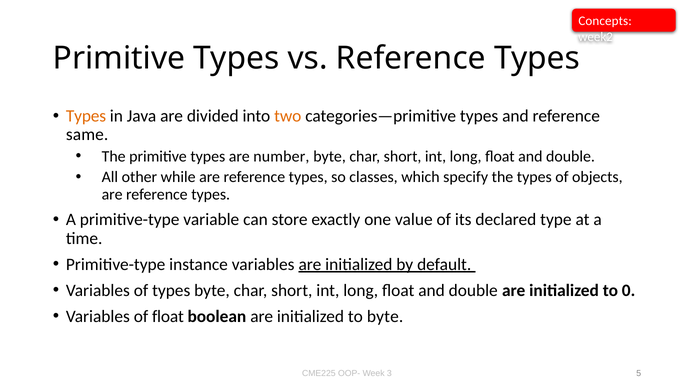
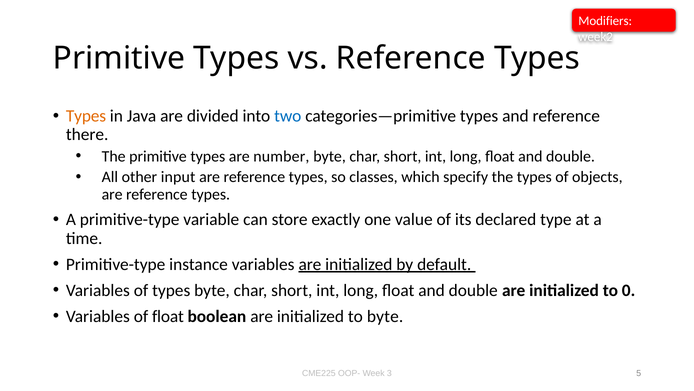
Concepts: Concepts -> Modifiers (605, 21)
two colour: orange -> blue (288, 116)
same: same -> there (87, 135)
while: while -> input (178, 177)
